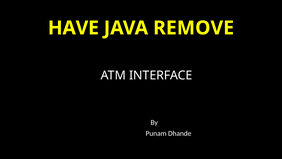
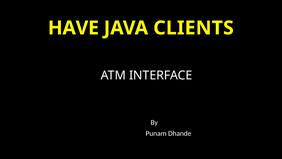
REMOVE: REMOVE -> CLIENTS (194, 28)
